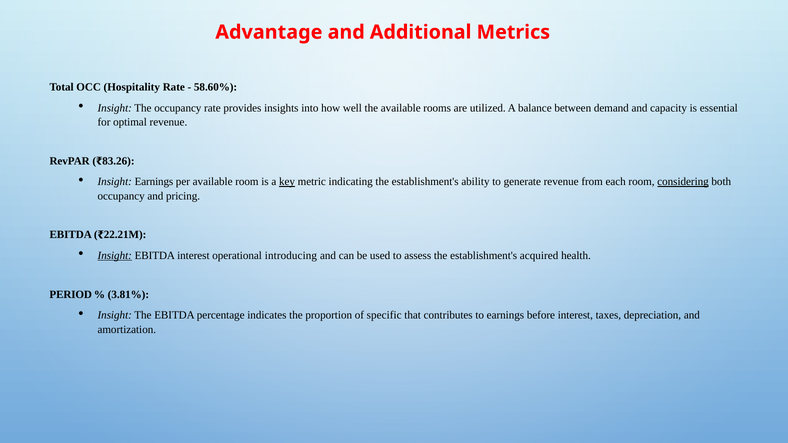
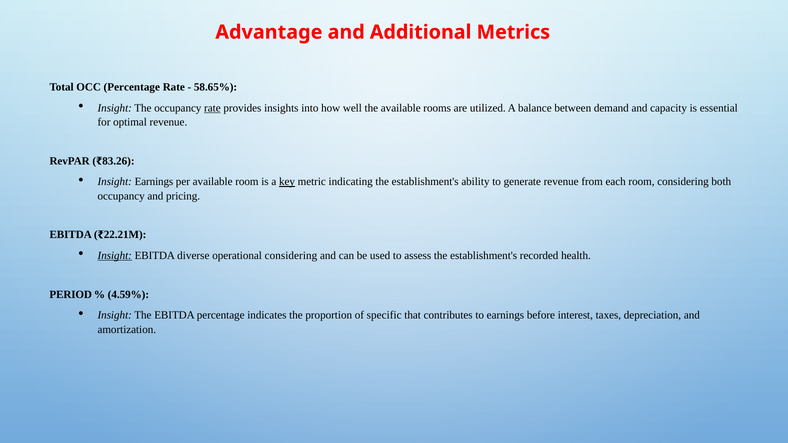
OCC Hospitality: Hospitality -> Percentage (132, 87)
58.60%: 58.60% -> 58.65% (216, 87)
rate underline: none -> present (212, 108)
considering underline: present -> none (683, 182)
EBITDA interest: interest -> diverse (193, 256)
operational introducing: introducing -> considering (291, 256)
acquired: acquired -> recorded (539, 256)
3.81%: 3.81% -> 4.59% (128, 295)
